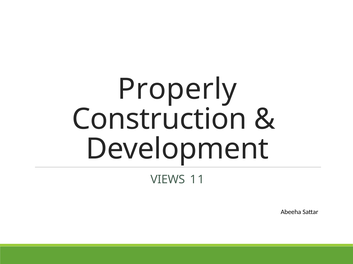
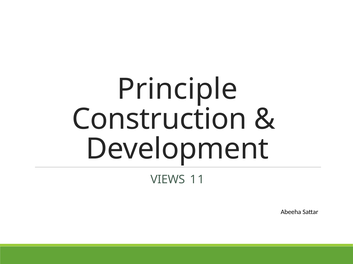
Properly: Properly -> Principle (177, 89)
